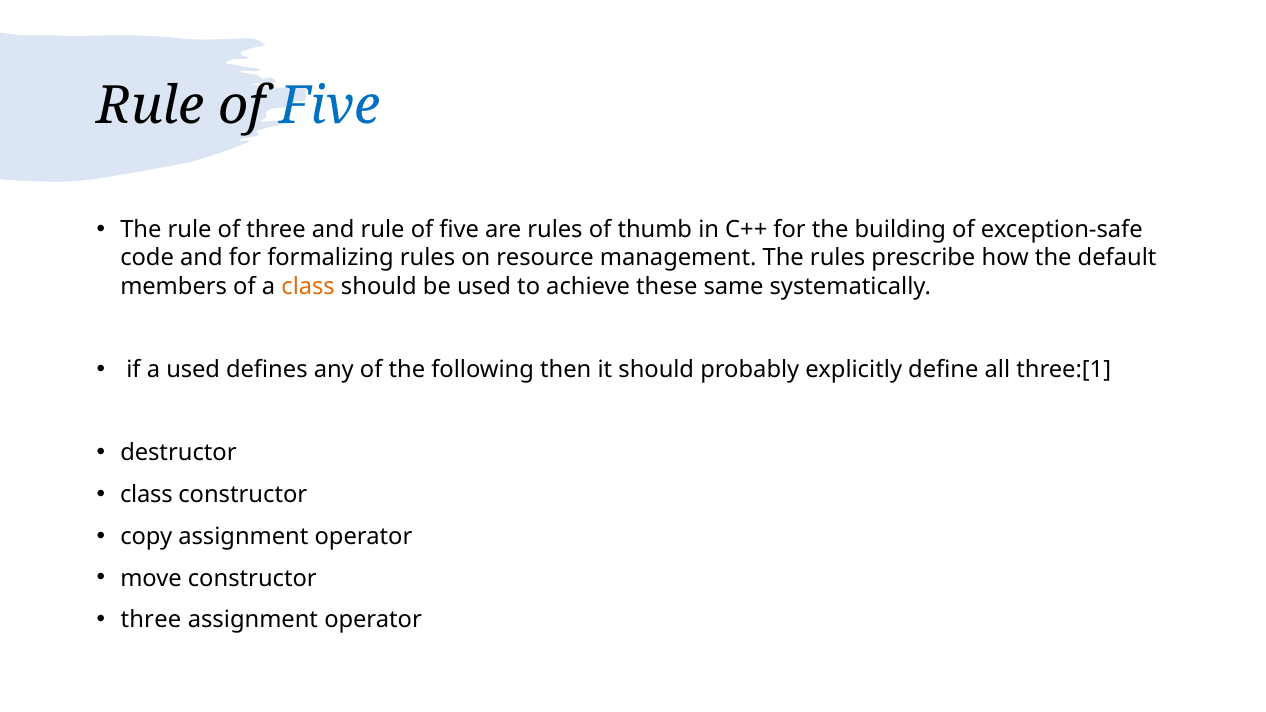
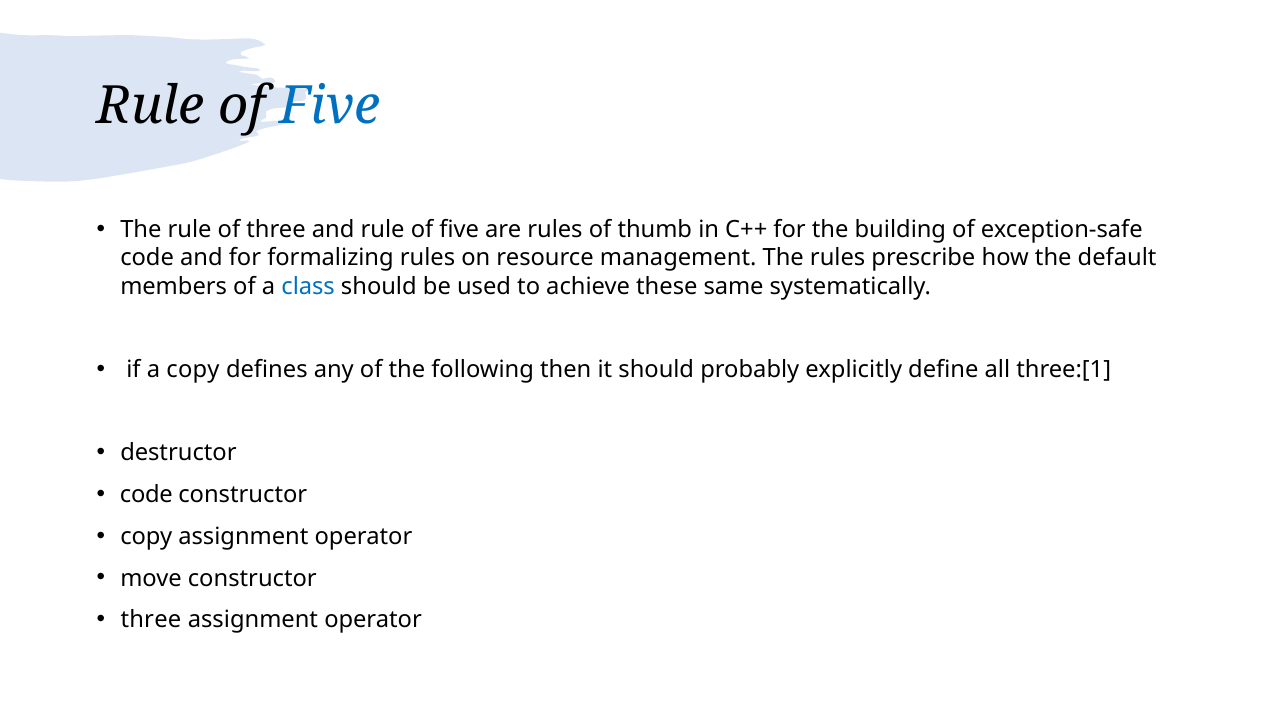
class colour: orange -> blue (308, 287)
a used: used -> copy (193, 370)
class: class -> code (146, 495)
